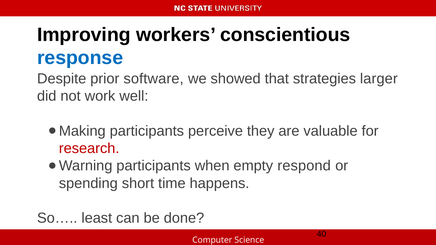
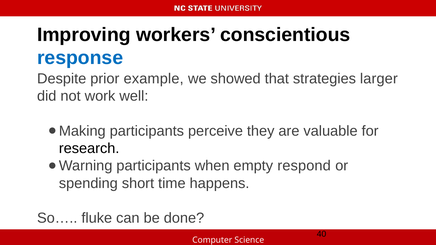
software: software -> example (154, 79)
research colour: red -> black (89, 149)
least: least -> fluke (97, 218)
